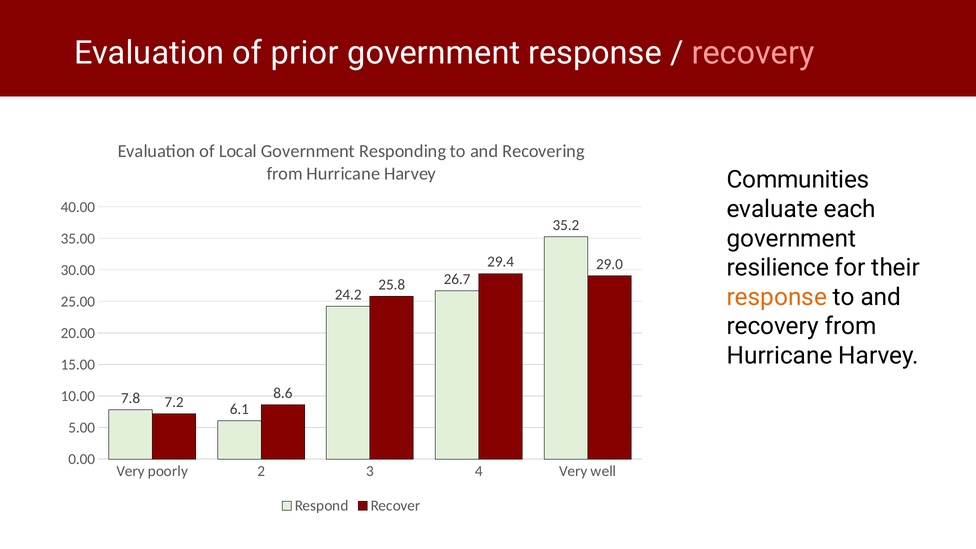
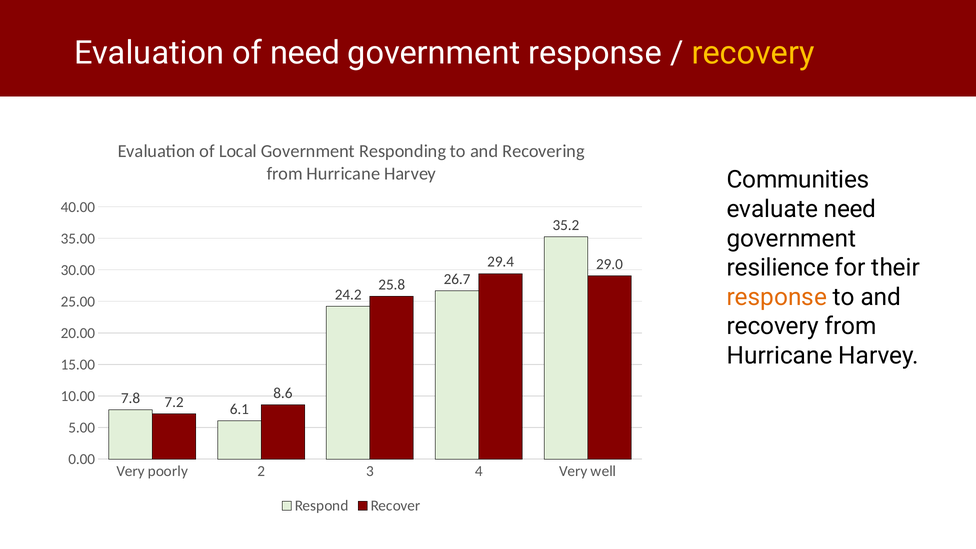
of prior: prior -> need (305, 53)
recovery colour: pink -> yellow (753, 53)
evaluate each: each -> need (850, 209)
